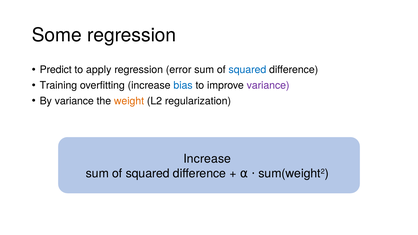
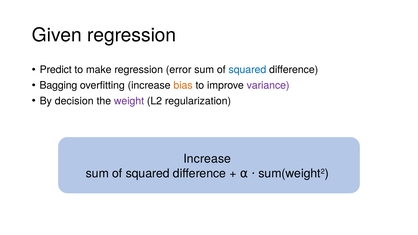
Some: Some -> Given (57, 35)
apply: apply -> make (99, 70)
Training: Training -> Bagging (58, 85)
bias colour: blue -> orange (183, 85)
By variance: variance -> decision (74, 101)
weight colour: orange -> purple (129, 101)
